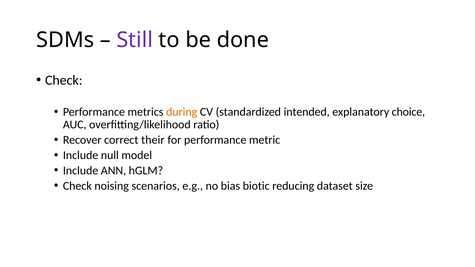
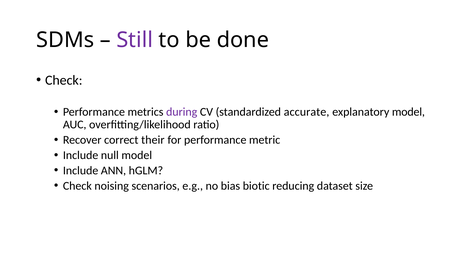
during colour: orange -> purple (182, 112)
intended: intended -> accurate (307, 112)
explanatory choice: choice -> model (408, 112)
